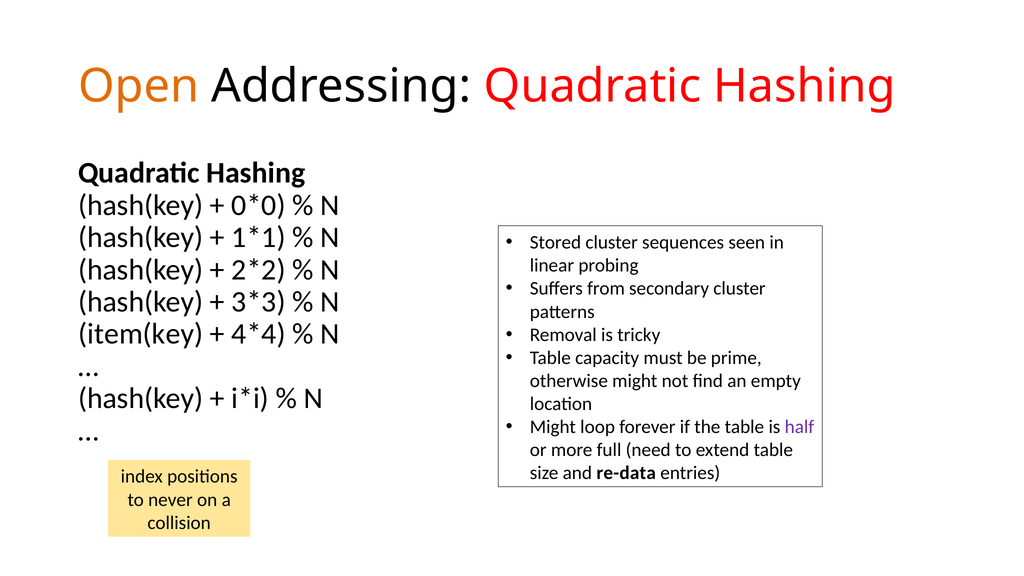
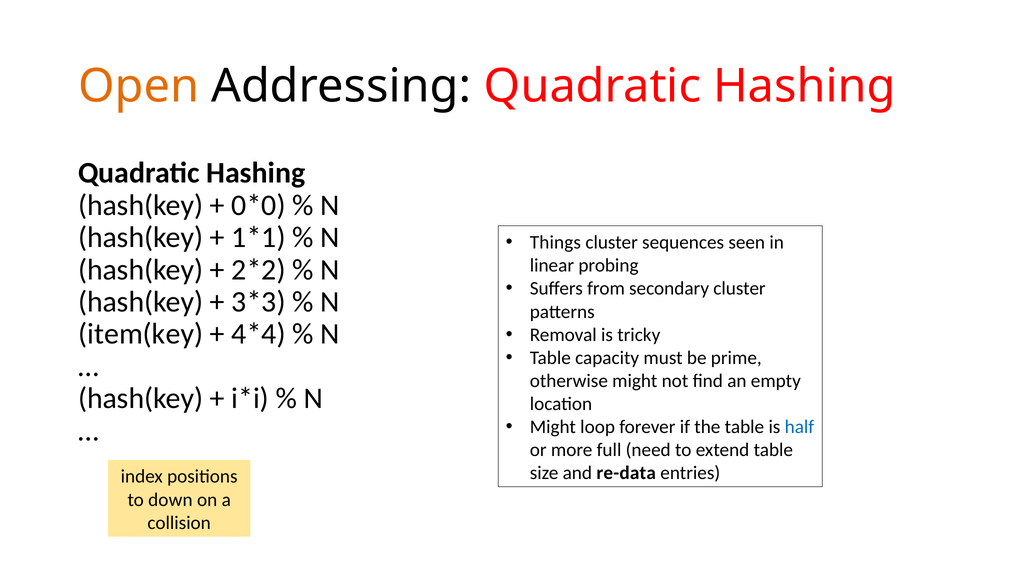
Stored: Stored -> Things (555, 243)
half colour: purple -> blue (799, 427)
never: never -> down (170, 500)
